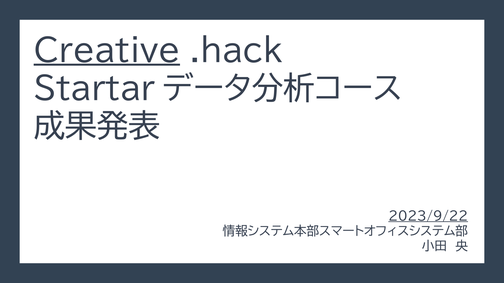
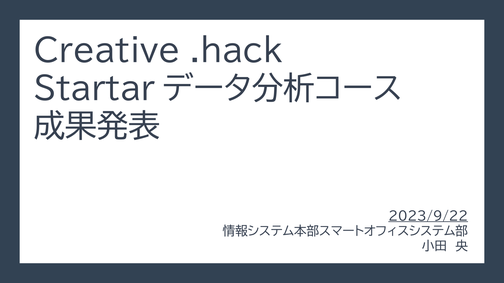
Creative underline: present -> none (107, 51)
